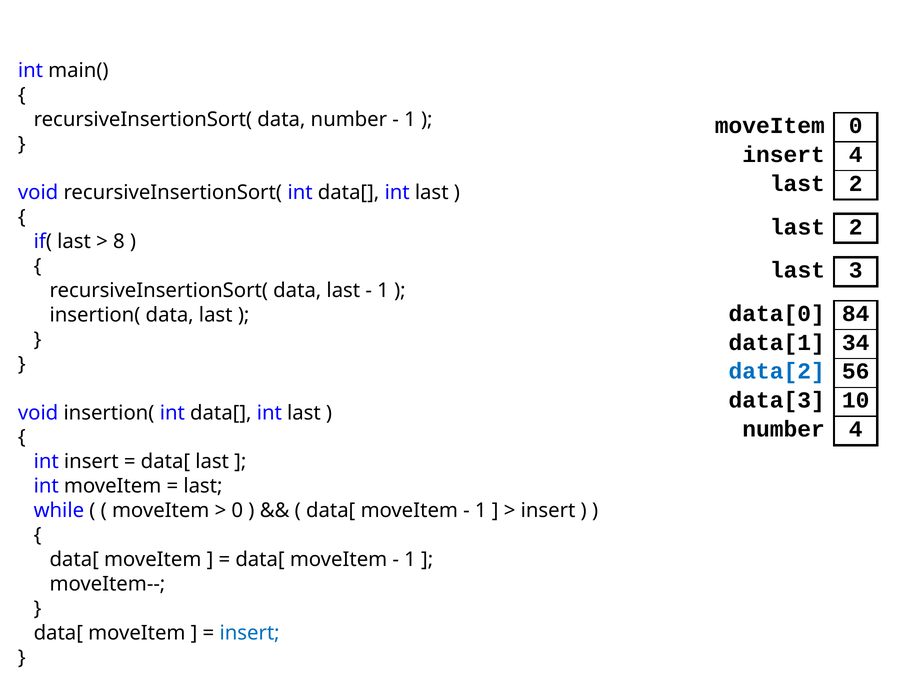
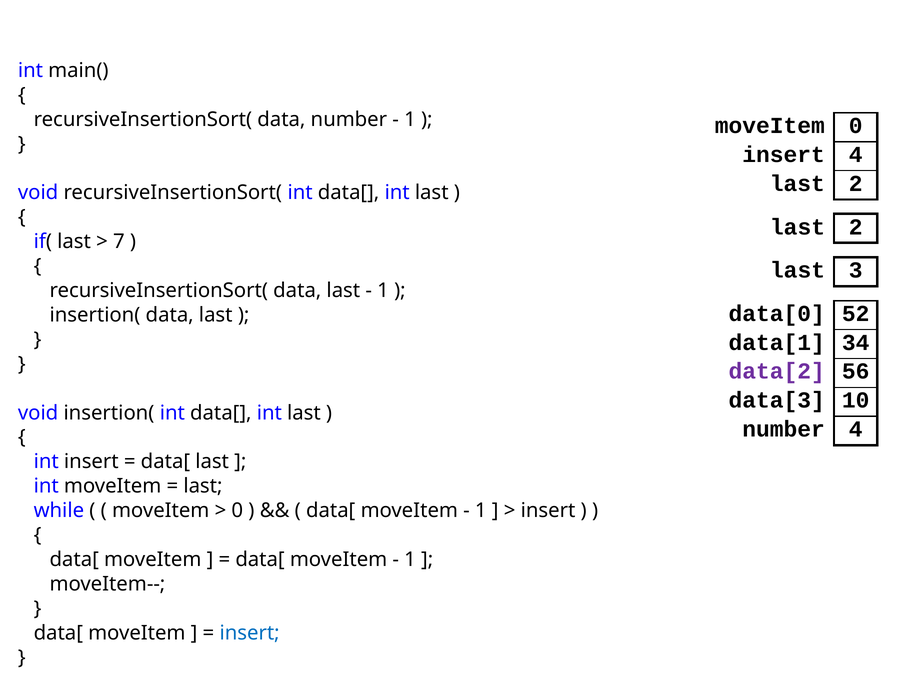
8: 8 -> 7 (119, 242)
84: 84 -> 52 (856, 314)
data[2 colour: blue -> purple (777, 371)
